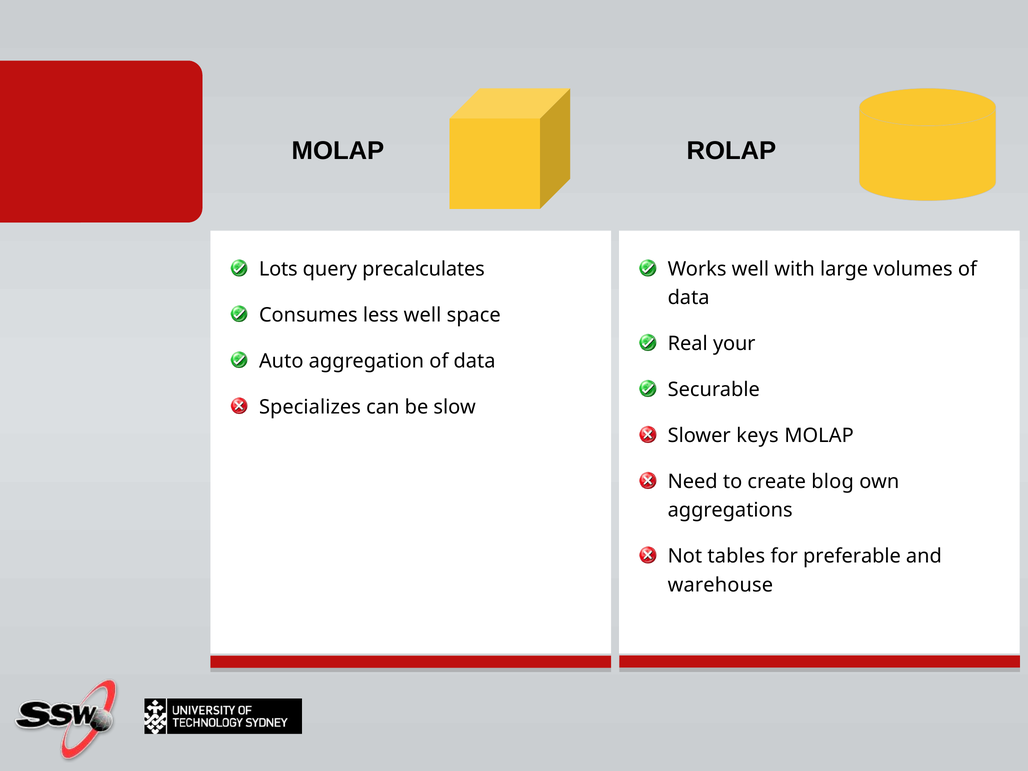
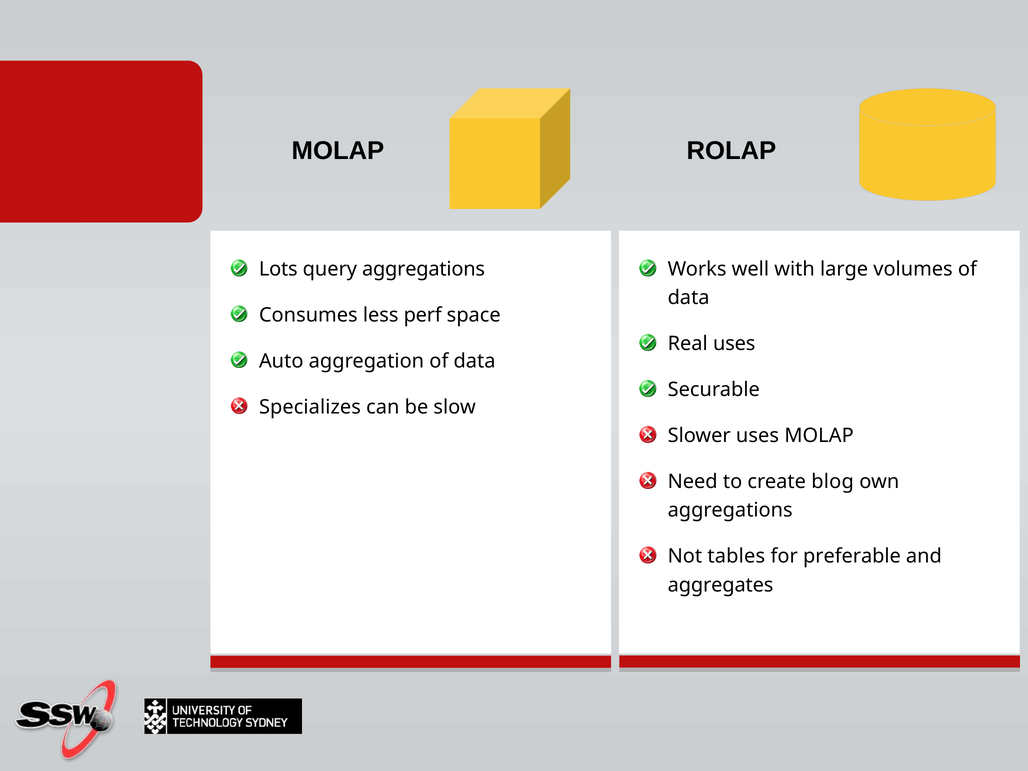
query precalculates: precalculates -> aggregations (424, 269)
less well: well -> perf (423, 315)
Real your: your -> uses (734, 344)
Slower keys: keys -> uses (758, 436)
warehouse: warehouse -> aggregates (721, 585)
